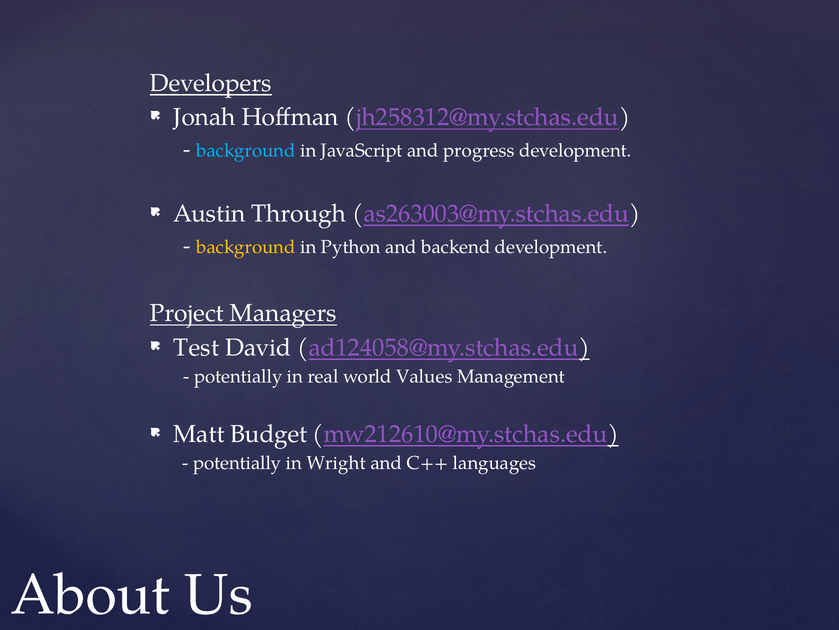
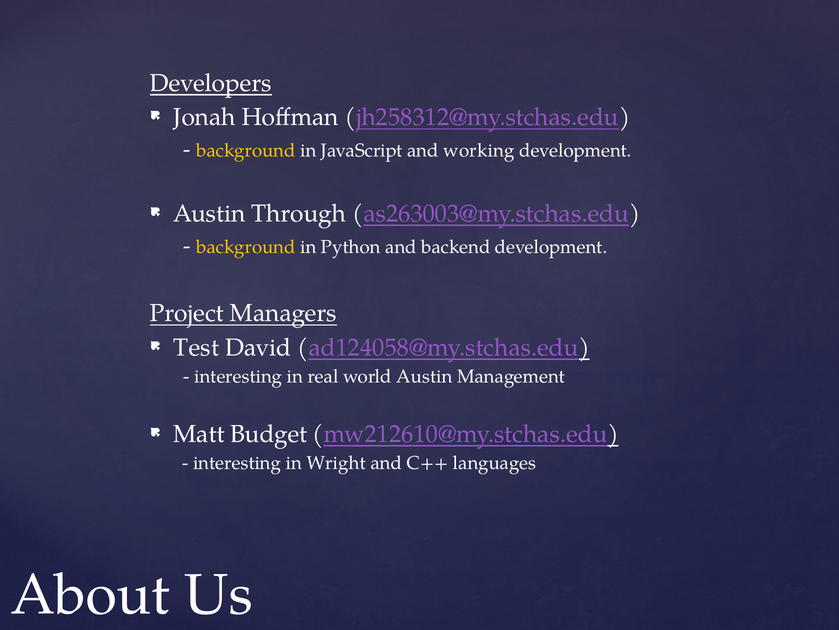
background colour: light blue -> yellow (246, 150)
progress: progress -> working (479, 150)
potentially: potentially -> interesting (238, 376)
world Values: Values -> Austin (424, 376)
potentially: potentially -> interesting (237, 463)
